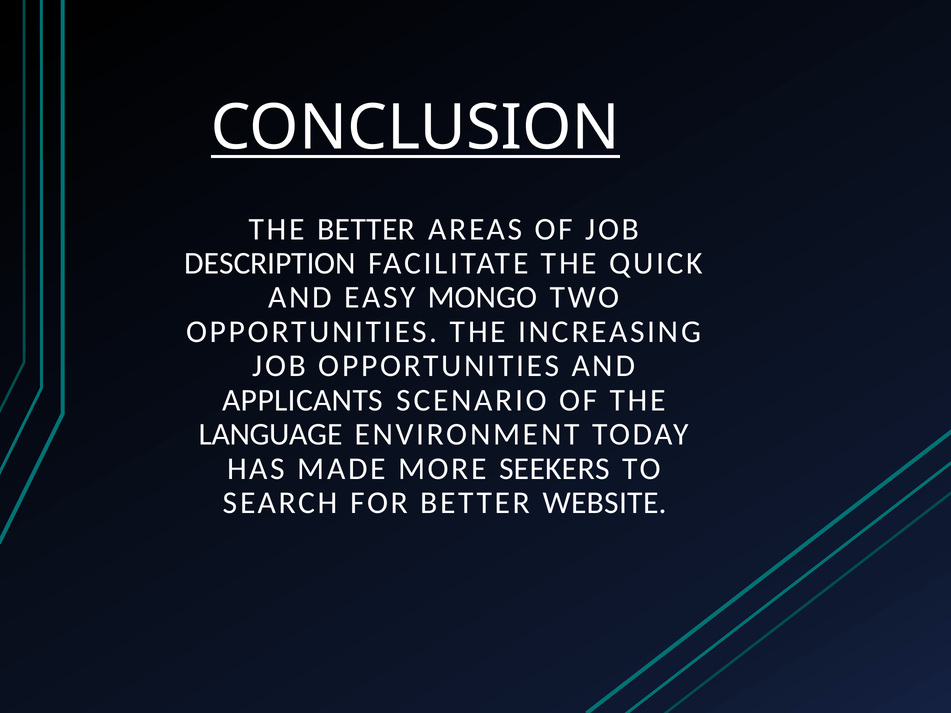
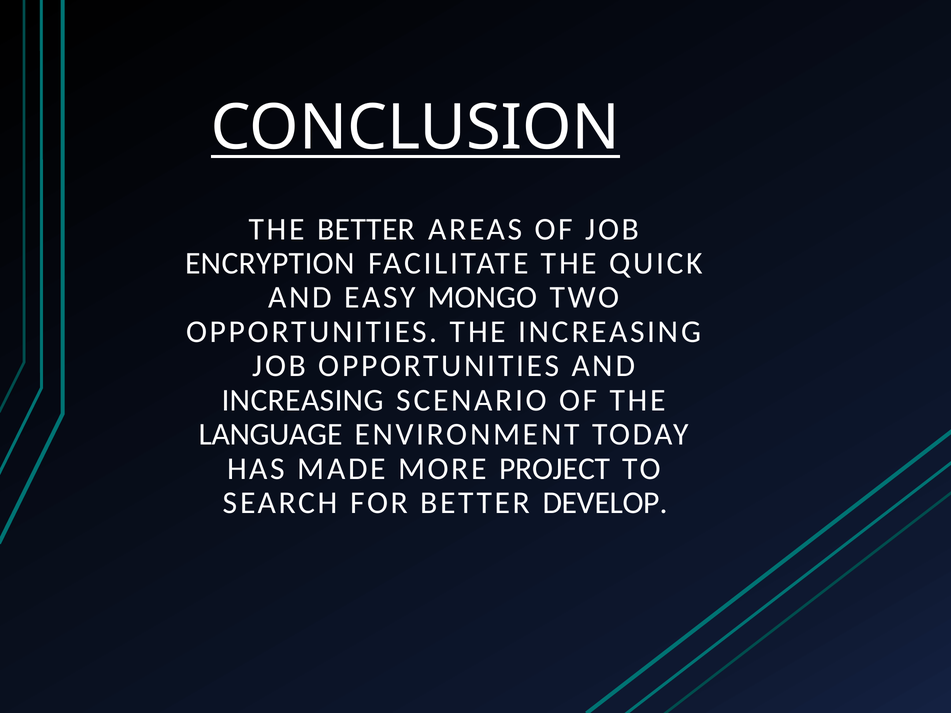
DESCRIPTION: DESCRIPTION -> ENCRYPTION (270, 263)
APPLICANTS: APPLICANTS -> INCREASING (303, 400)
SEEKERS: SEEKERS -> PROJECT (555, 469)
WEBSITE: WEBSITE -> DEVELOP (605, 503)
